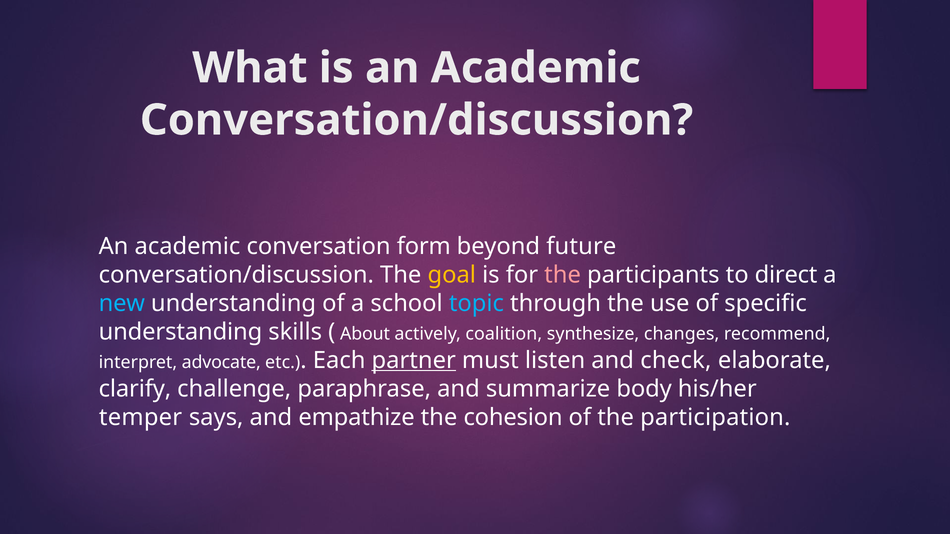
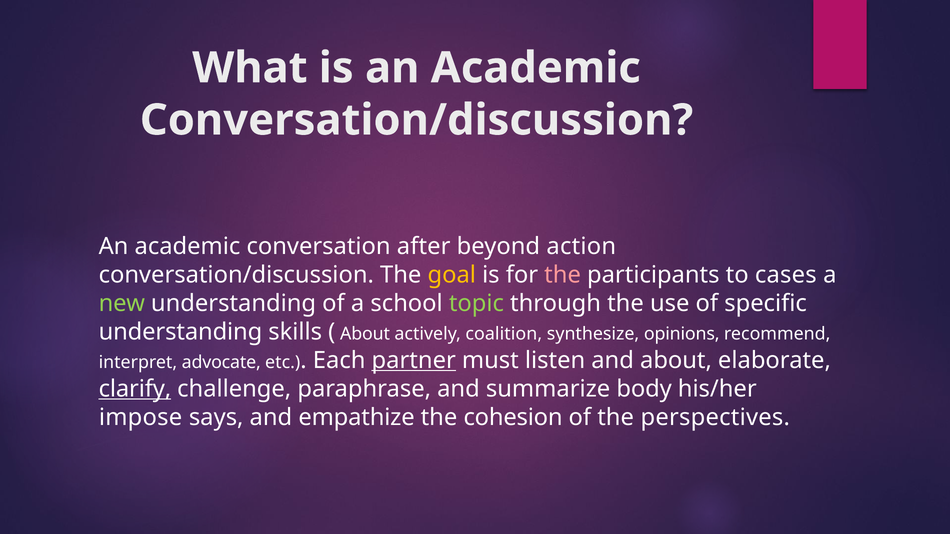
form: form -> after (424, 247)
future: future -> action (581, 247)
direct: direct -> cases (786, 275)
new colour: light blue -> light green (122, 304)
topic colour: light blue -> light green (476, 304)
changes: changes -> opinions (682, 334)
and check: check -> about (676, 361)
clarify underline: none -> present (135, 389)
temper: temper -> impose (141, 418)
participation: participation -> perspectives (715, 418)
